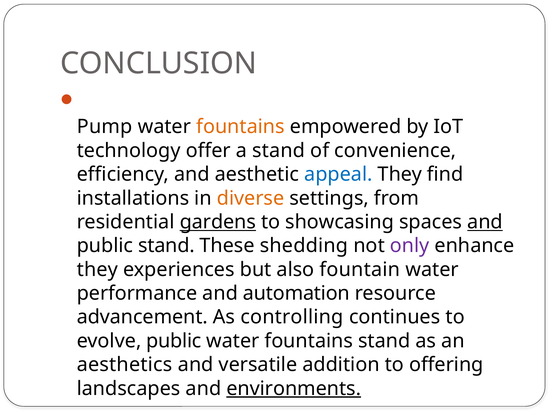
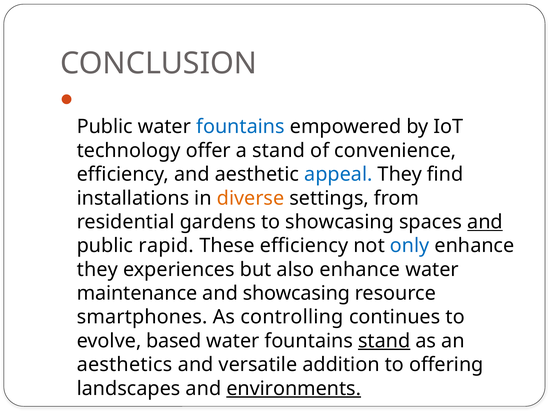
Pump: Pump -> Public (105, 127)
fountains colour: orange -> blue (240, 127)
gardens underline: present -> none (218, 222)
public stand: stand -> rapid (166, 246)
These shedding: shedding -> efficiency (304, 246)
only colour: purple -> blue (410, 246)
also fountain: fountain -> enhance (360, 269)
performance: performance -> maintenance (137, 293)
and automation: automation -> showcasing (296, 293)
advancement: advancement -> smartphones (142, 317)
evolve public: public -> based (174, 341)
stand underline: none -> present (384, 341)
